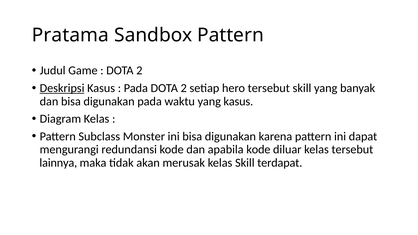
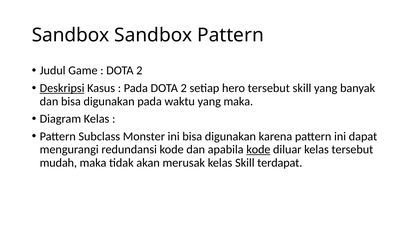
Pratama: Pratama -> Sandbox (71, 35)
yang kasus: kasus -> maka (238, 101)
kode underline: none -> present (258, 150)
lainnya: lainnya -> mudah (58, 163)
